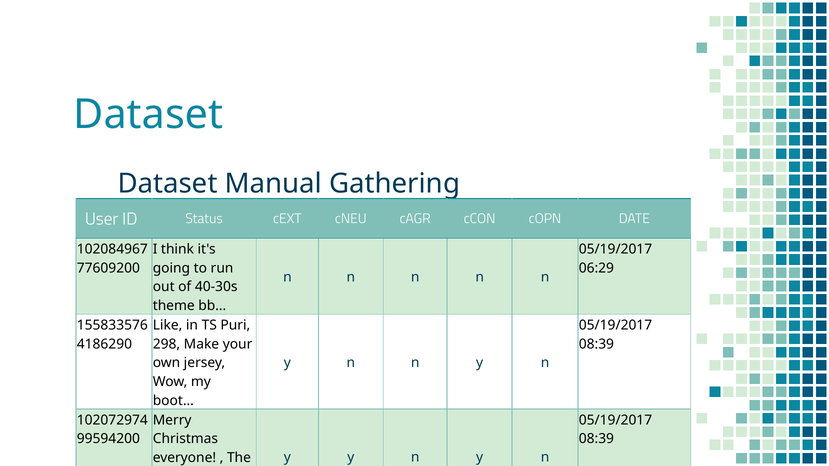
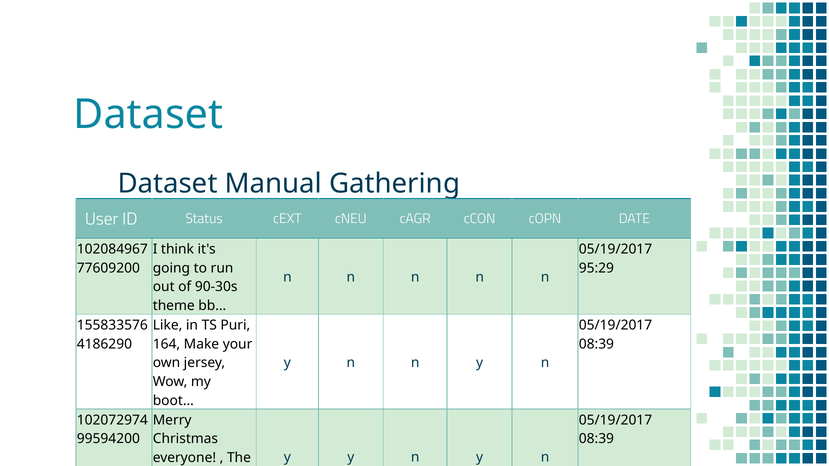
06:29: 06:29 -> 95:29 (596, 268)
40-30s: 40-30s -> 90-30s (216, 287)
298: 298 -> 164 (166, 344)
